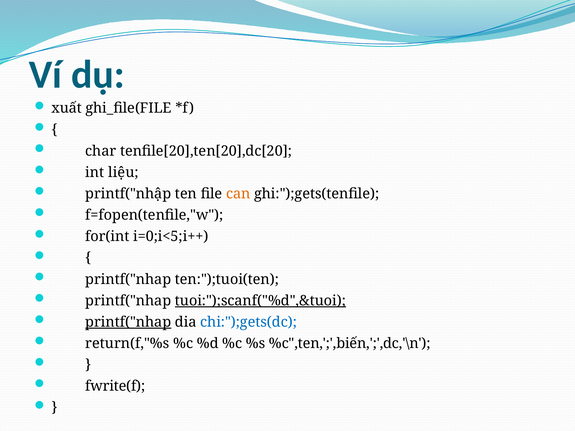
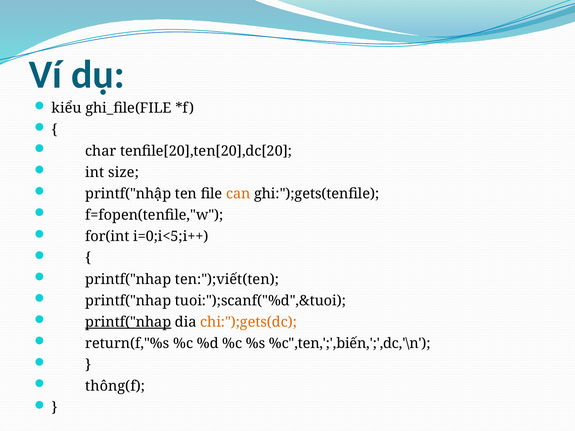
xuất: xuất -> kiểu (67, 108)
liệu: liệu -> size (123, 172)
ten:");tuoi(ten: ten:");tuoi(ten -> ten:");viết(ten (227, 279)
tuoi:");scanf("%d",&tuoi underline: present -> none (260, 301)
chi:");gets(dc colour: blue -> orange (249, 322)
fwrite(f: fwrite(f -> thông(f (115, 386)
